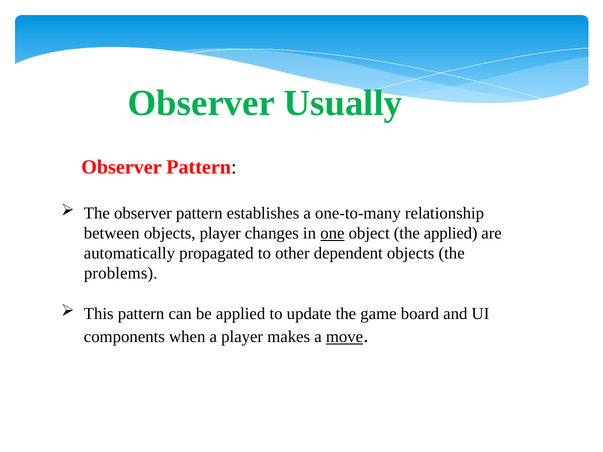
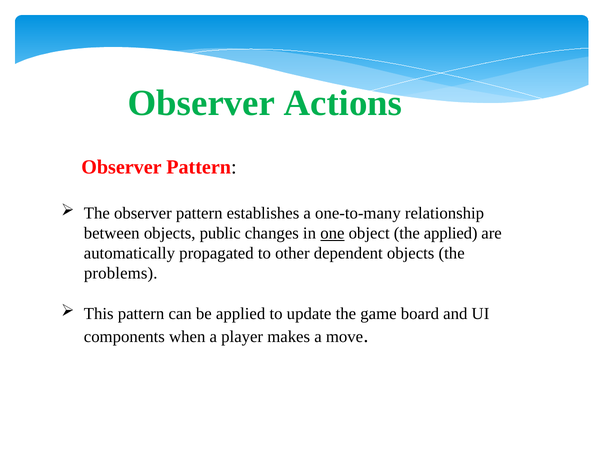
Usually: Usually -> Actions (343, 103)
objects player: player -> public (220, 233)
move underline: present -> none (345, 337)
